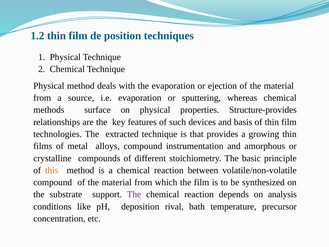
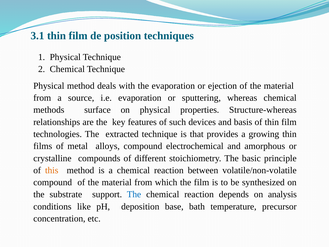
1.2: 1.2 -> 3.1 (37, 36)
Structure-provides: Structure-provides -> Structure-whereas (263, 110)
instrumentation: instrumentation -> electrochemical (195, 146)
The colour: purple -> blue (134, 194)
rival: rival -> base (174, 206)
